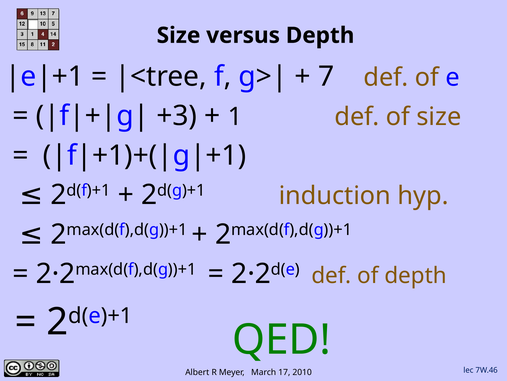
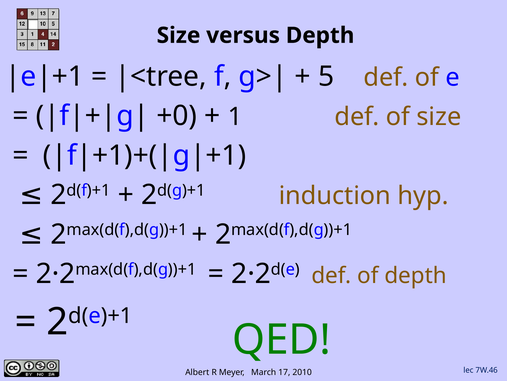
7: 7 -> 5 (326, 76)
+3: +3 -> +0 (177, 116)
